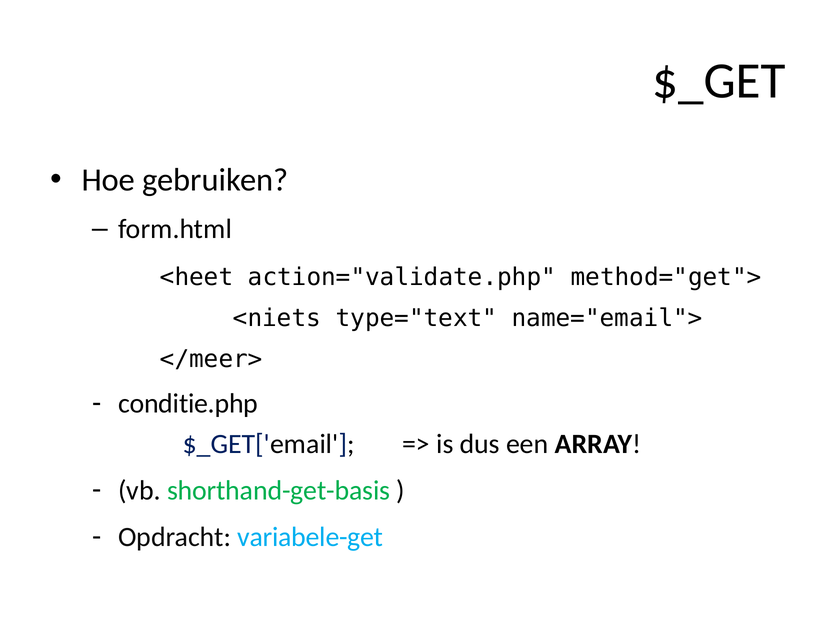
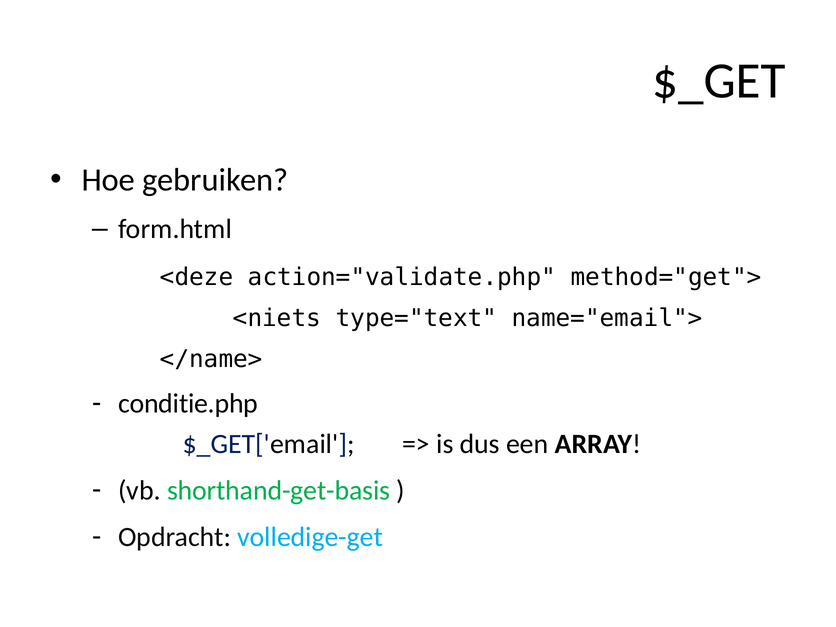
<heet: <heet -> <deze (197, 277)
</meer>: </meer> -> </name> (211, 359)
variabele-get: variabele-get -> volledige-get (310, 537)
